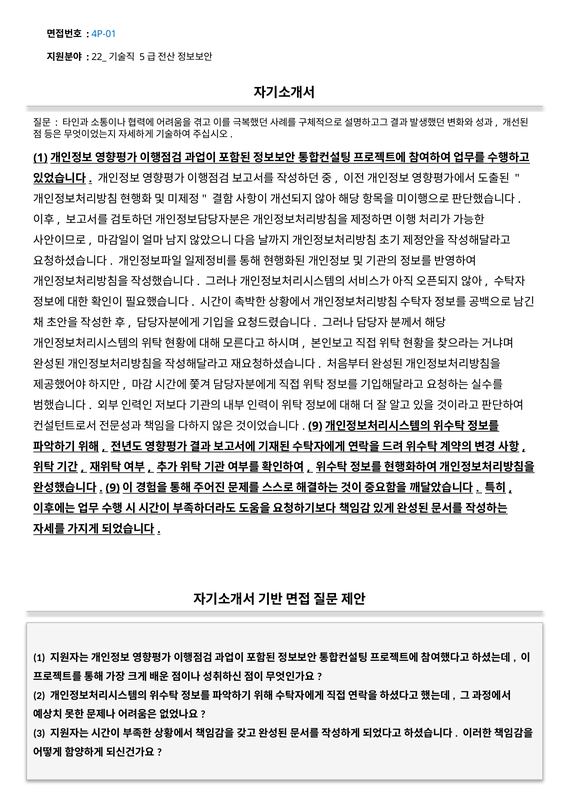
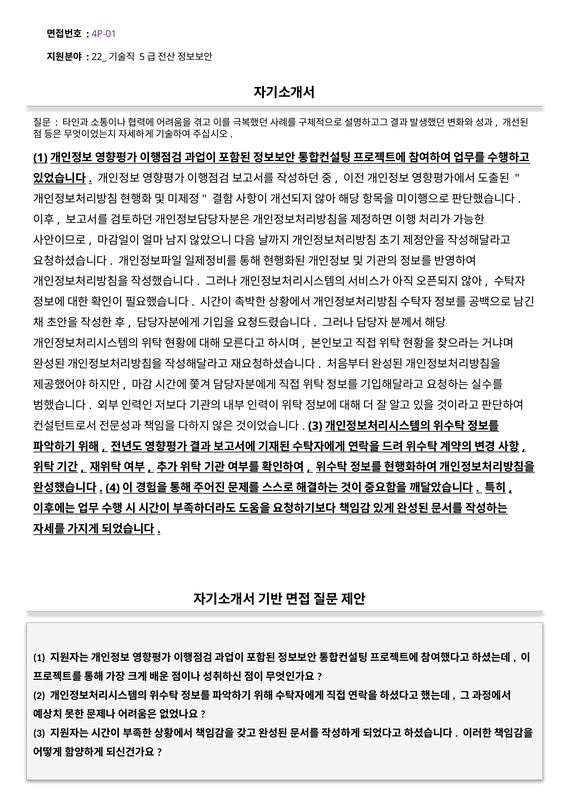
4P-01 colour: blue -> purple (104, 34)
9: 9 -> 3 (315, 426)
9: 9 -> 4 (113, 488)
